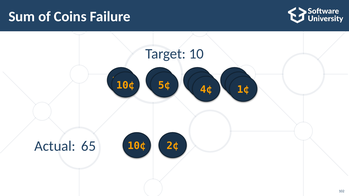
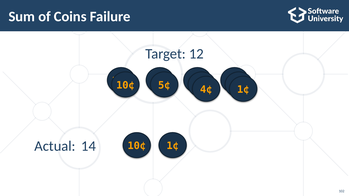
10: 10 -> 12 (196, 54)
65: 65 -> 14 (89, 146)
2¢: 2¢ -> 1¢ (173, 146)
